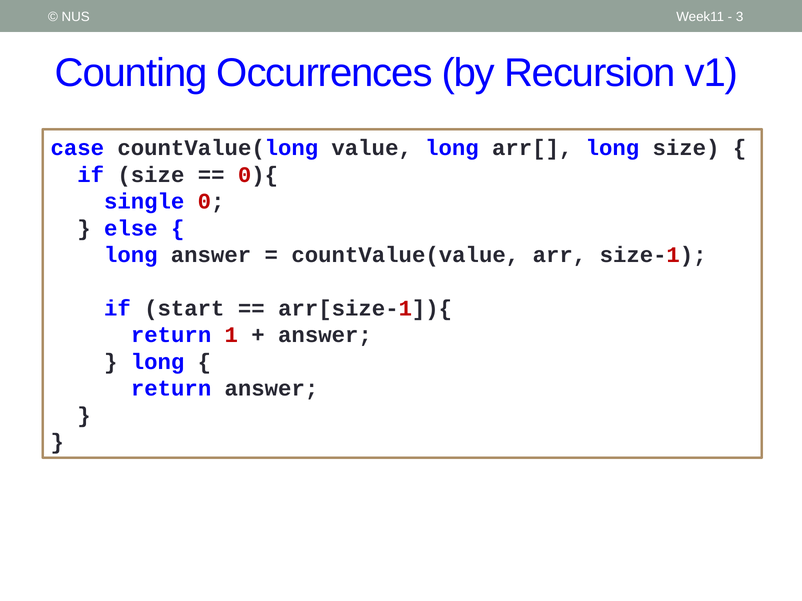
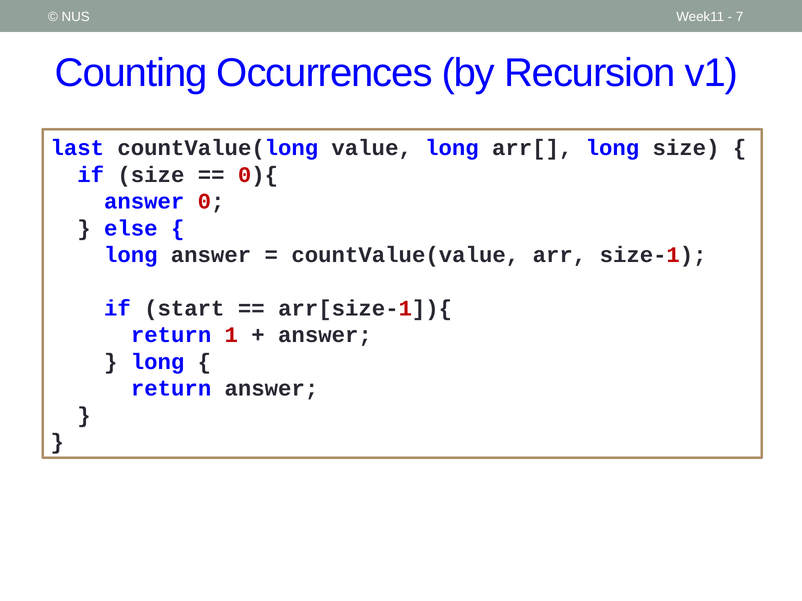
3: 3 -> 7 (740, 17)
case: case -> last (77, 148)
single: single -> answer (144, 202)
